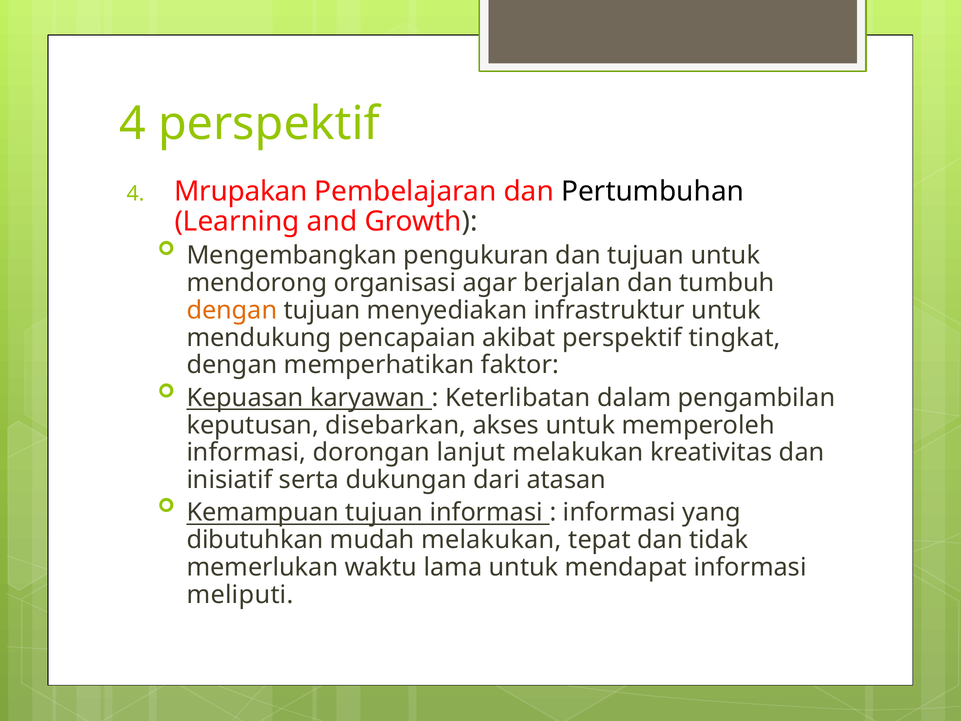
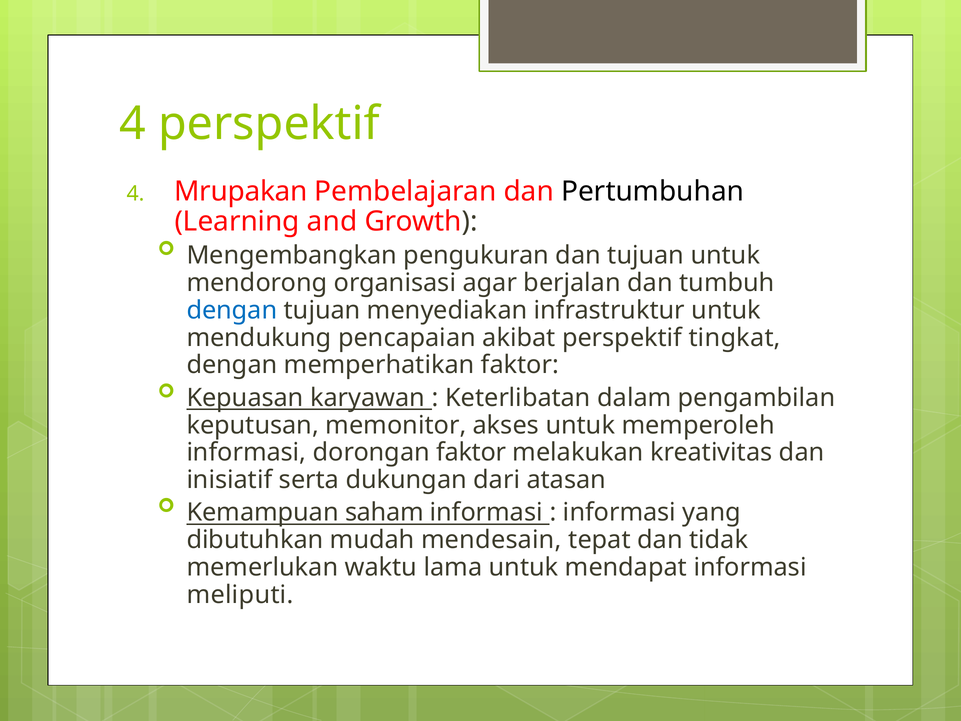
dengan colour: orange -> blue (232, 310)
disebarkan: disebarkan -> memonitor (396, 425)
dorongan lanjut: lanjut -> faktor (471, 452)
Kemampuan tujuan: tujuan -> saham (384, 512)
mudah melakukan: melakukan -> mendesain (491, 540)
